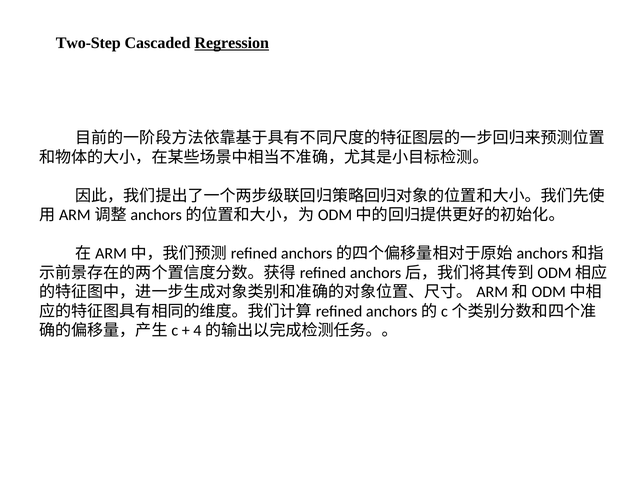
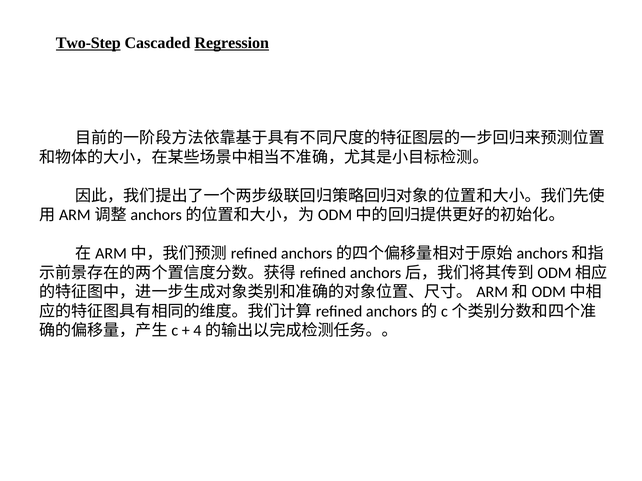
Two-Step underline: none -> present (88, 43)
